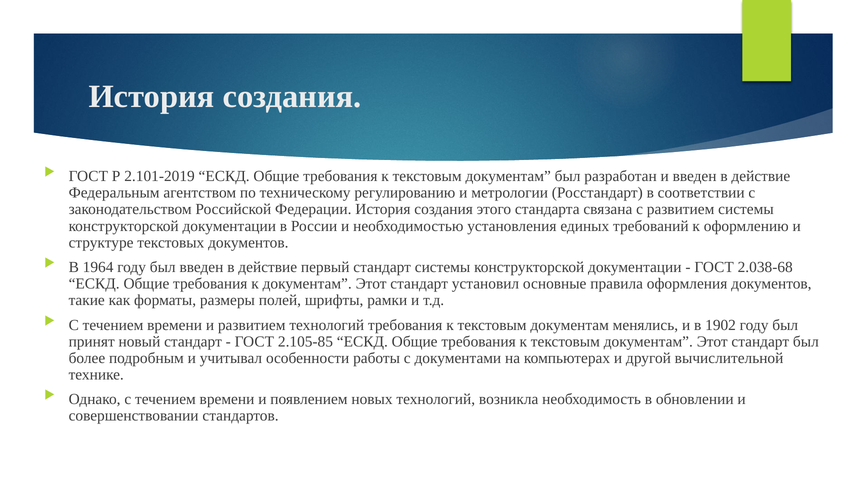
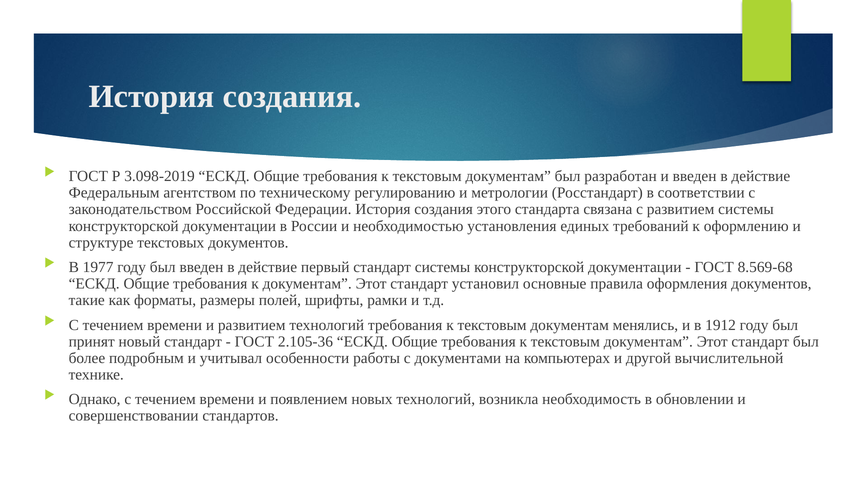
2.101-2019: 2.101-2019 -> 3.098-2019 (160, 177)
1964: 1964 -> 1977 (98, 268)
2.038-68: 2.038-68 -> 8.569-68 (765, 268)
1902: 1902 -> 1912 (721, 325)
2.105-85: 2.105-85 -> 2.105-36 (305, 342)
